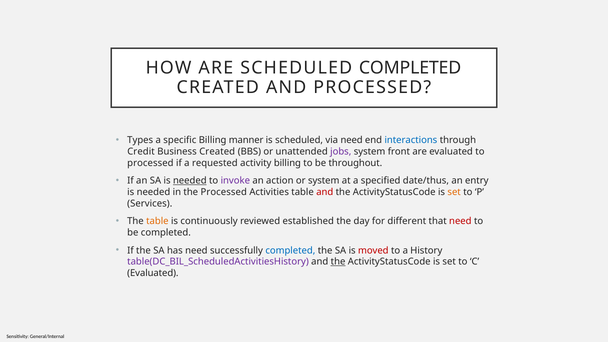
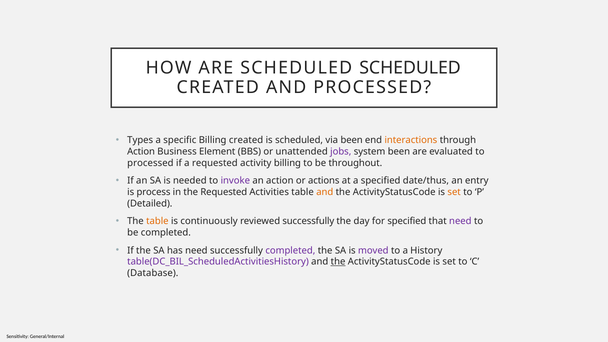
SCHEDULED COMPLETED: COMPLETED -> SCHEDULED (410, 68)
Billing manner: manner -> created (246, 140)
via need: need -> been (352, 140)
interactions colour: blue -> orange (411, 140)
Credit: Credit -> Action (141, 152)
Business Created: Created -> Element (217, 152)
system front: front -> been (399, 152)
needed underline: present -> none (190, 181)
or system: system -> actions (324, 181)
needed: needed -> process (153, 192)
the Processed: Processed -> Requested (224, 192)
and colour: red -> orange (325, 192)
Services: Services -> Detailed (150, 204)
reviewed established: established -> successfully (308, 221)
for different: different -> specified (407, 221)
need colour: red -> purple (460, 221)
completed colour: blue -> purple (290, 250)
moved colour: red -> purple (373, 250)
Evaluated: Evaluated -> Database (153, 273)
